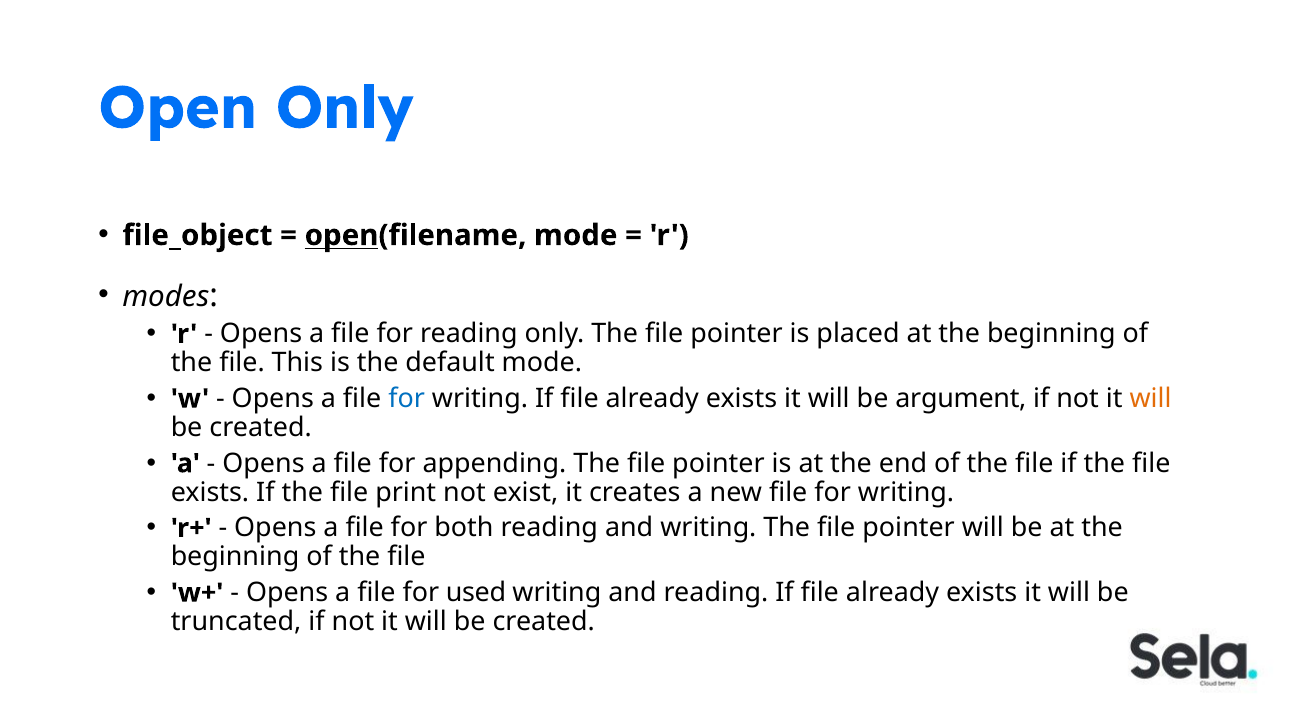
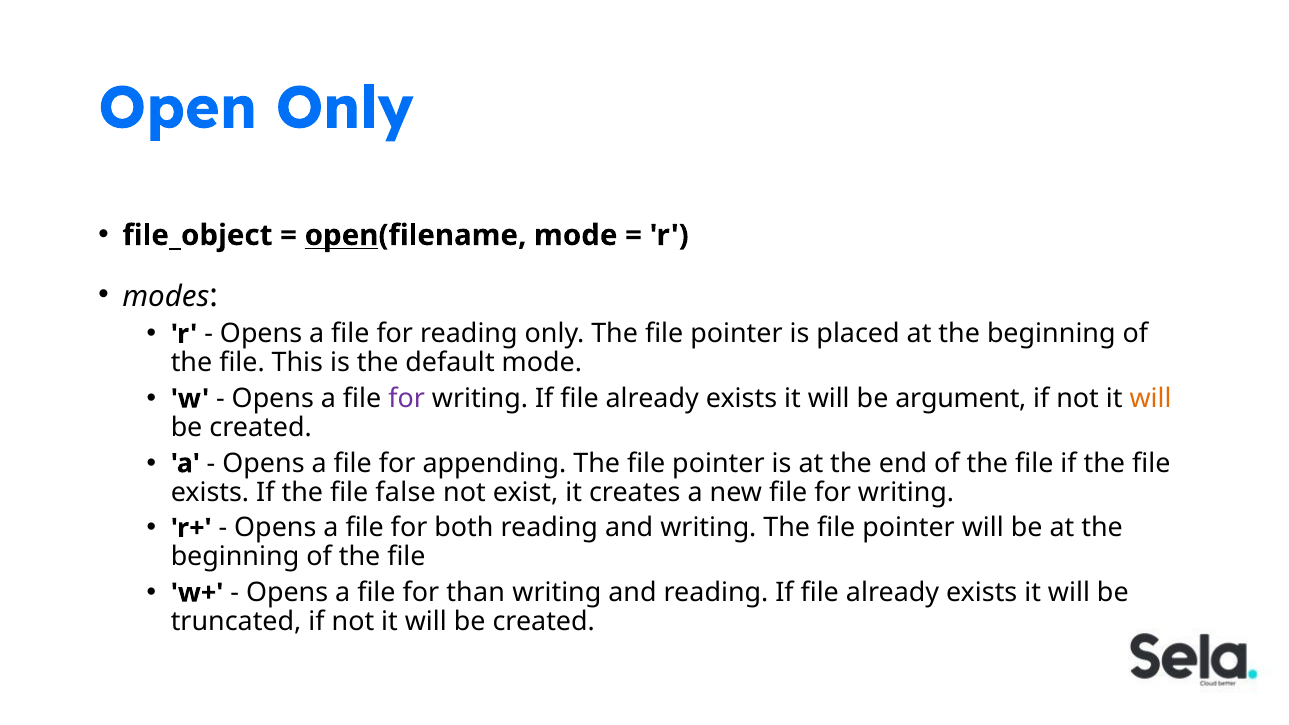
for colour: blue -> purple (407, 399)
print: print -> false (406, 492)
used: used -> than (476, 593)
